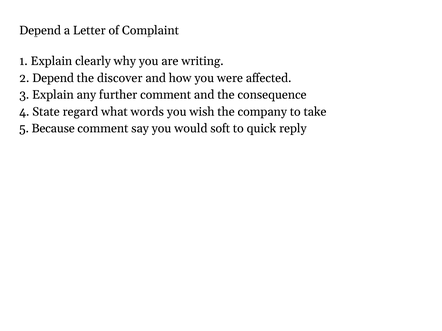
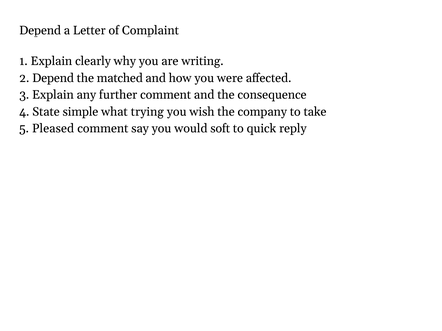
discover: discover -> matched (120, 78)
regard: regard -> simple (80, 112)
words: words -> trying (147, 112)
Because: Because -> Pleased (53, 129)
